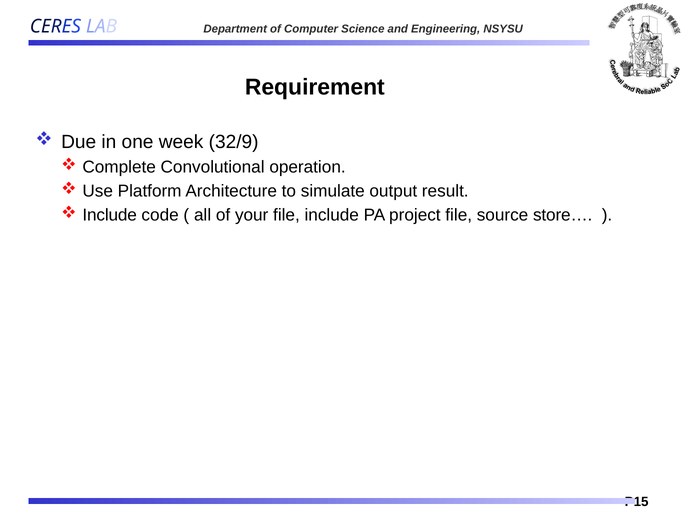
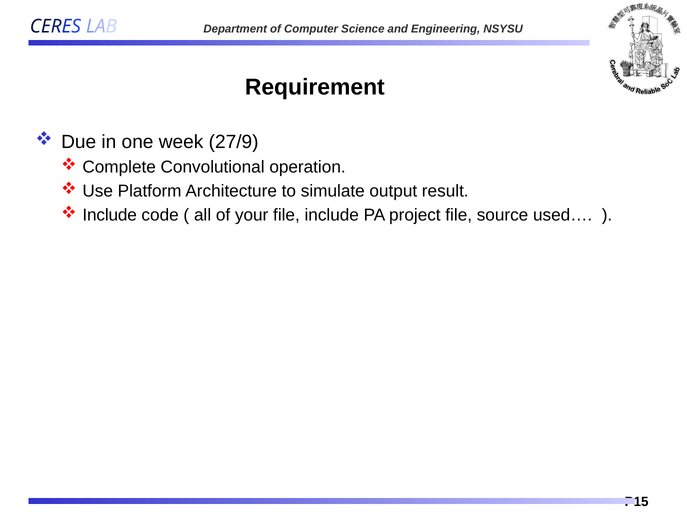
32/9: 32/9 -> 27/9 (234, 142)
store…: store… -> used… (563, 215)
